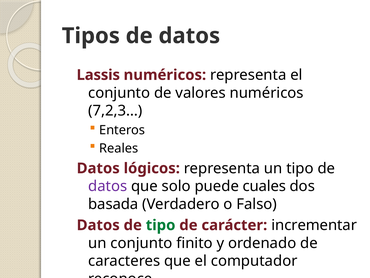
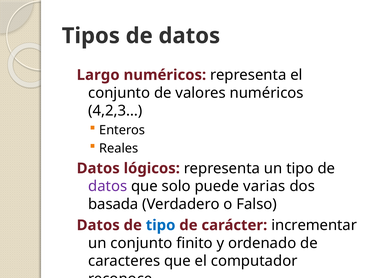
Lassis: Lassis -> Largo (98, 75)
7,2,3…: 7,2,3… -> 4,2,3… (115, 111)
cuales: cuales -> varias (264, 186)
tipo colour: green -> blue (161, 225)
